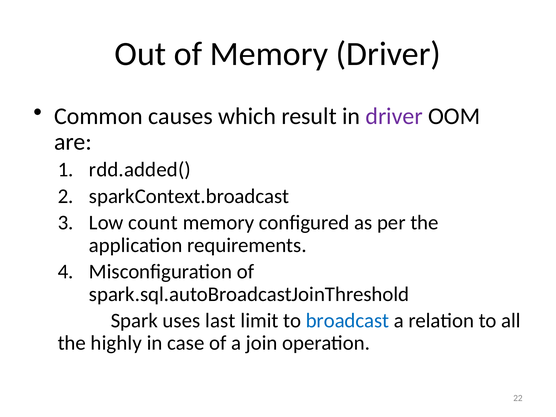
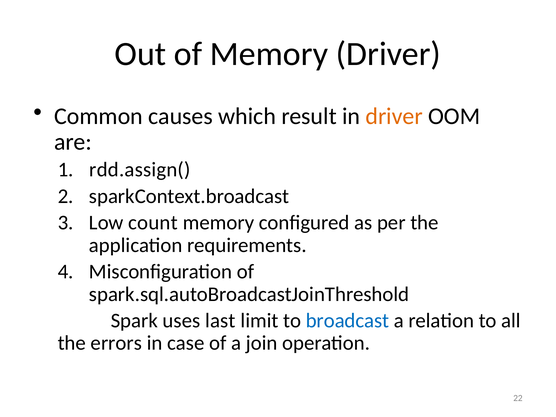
driver colour: purple -> orange (394, 116)
rdd.added(: rdd.added( -> rdd.assign( (140, 170)
highly: highly -> errors (116, 343)
